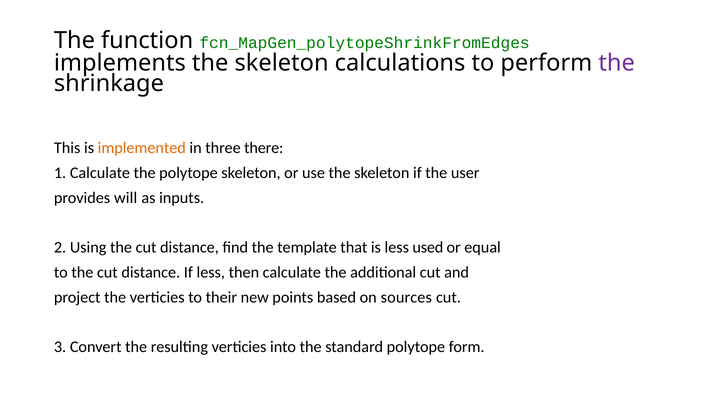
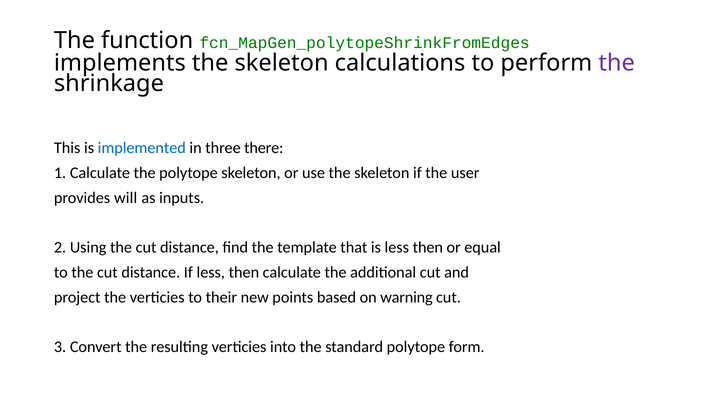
implemented colour: orange -> blue (142, 148)
is less used: used -> then (428, 248)
sources: sources -> warning (406, 297)
